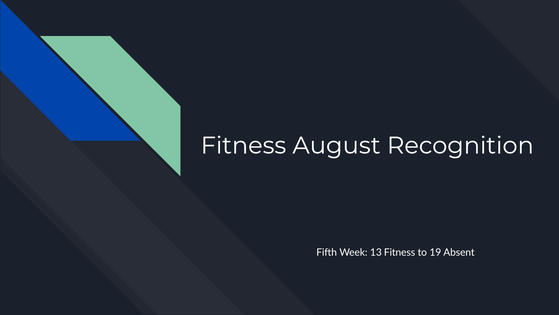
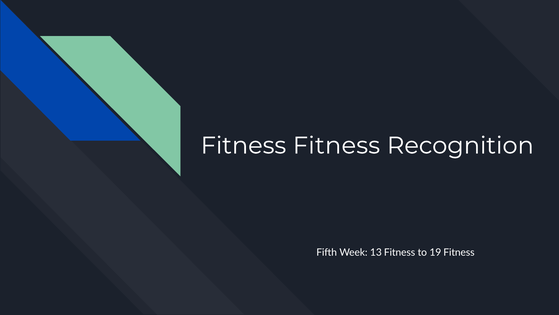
Fitness August: August -> Fitness (336, 145)
19 Absent: Absent -> Fitness (459, 252)
